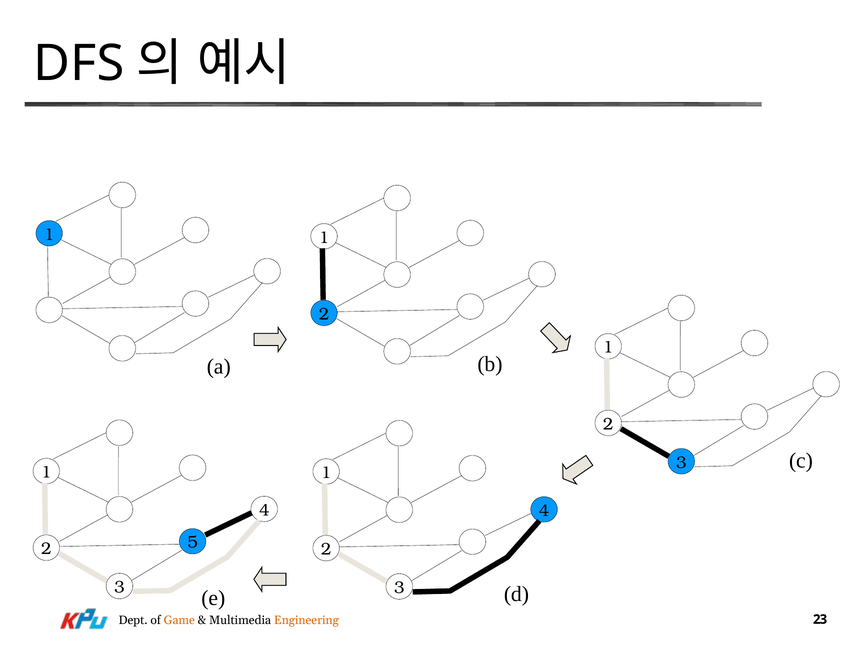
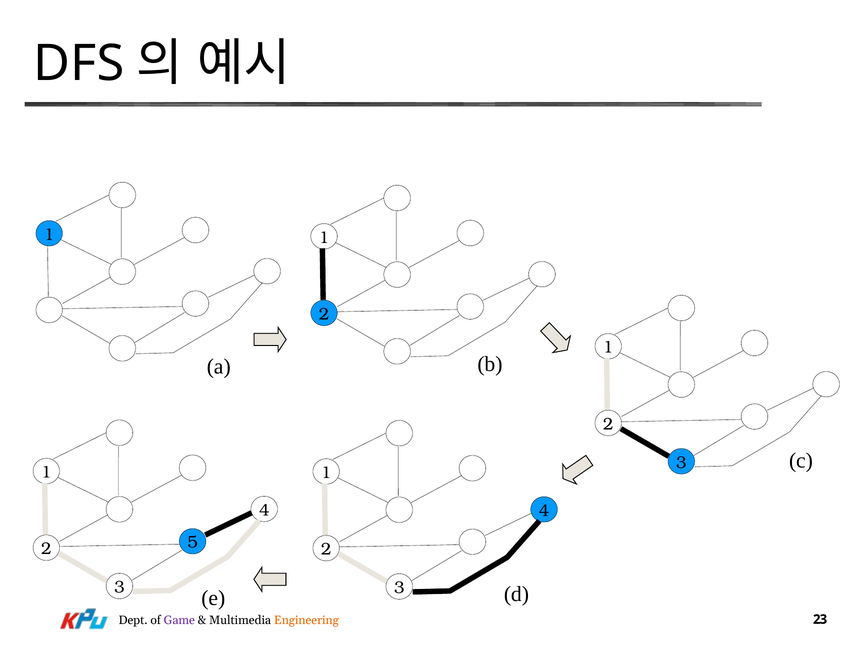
Game colour: orange -> purple (179, 620)
